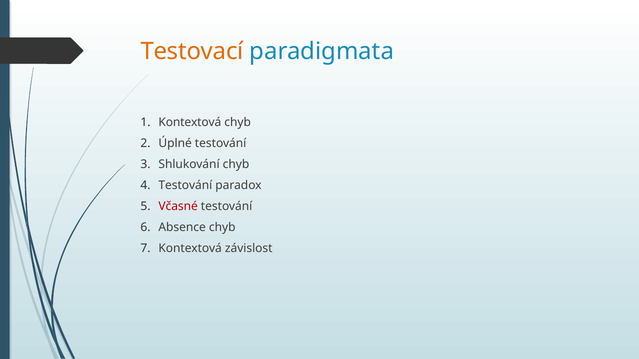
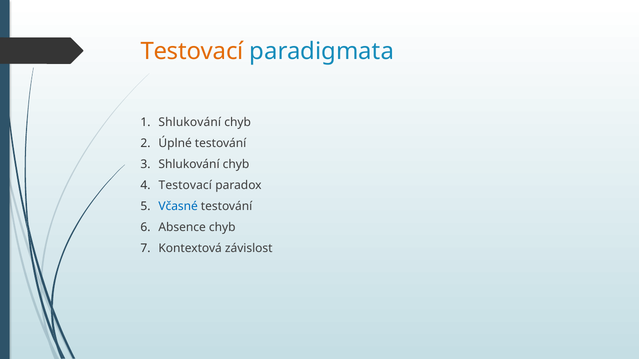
Kontextová: Kontextová -> Shlukování (190, 122)
Testování: Testování -> Testovací (185, 185)
Včasné colour: red -> blue (178, 206)
